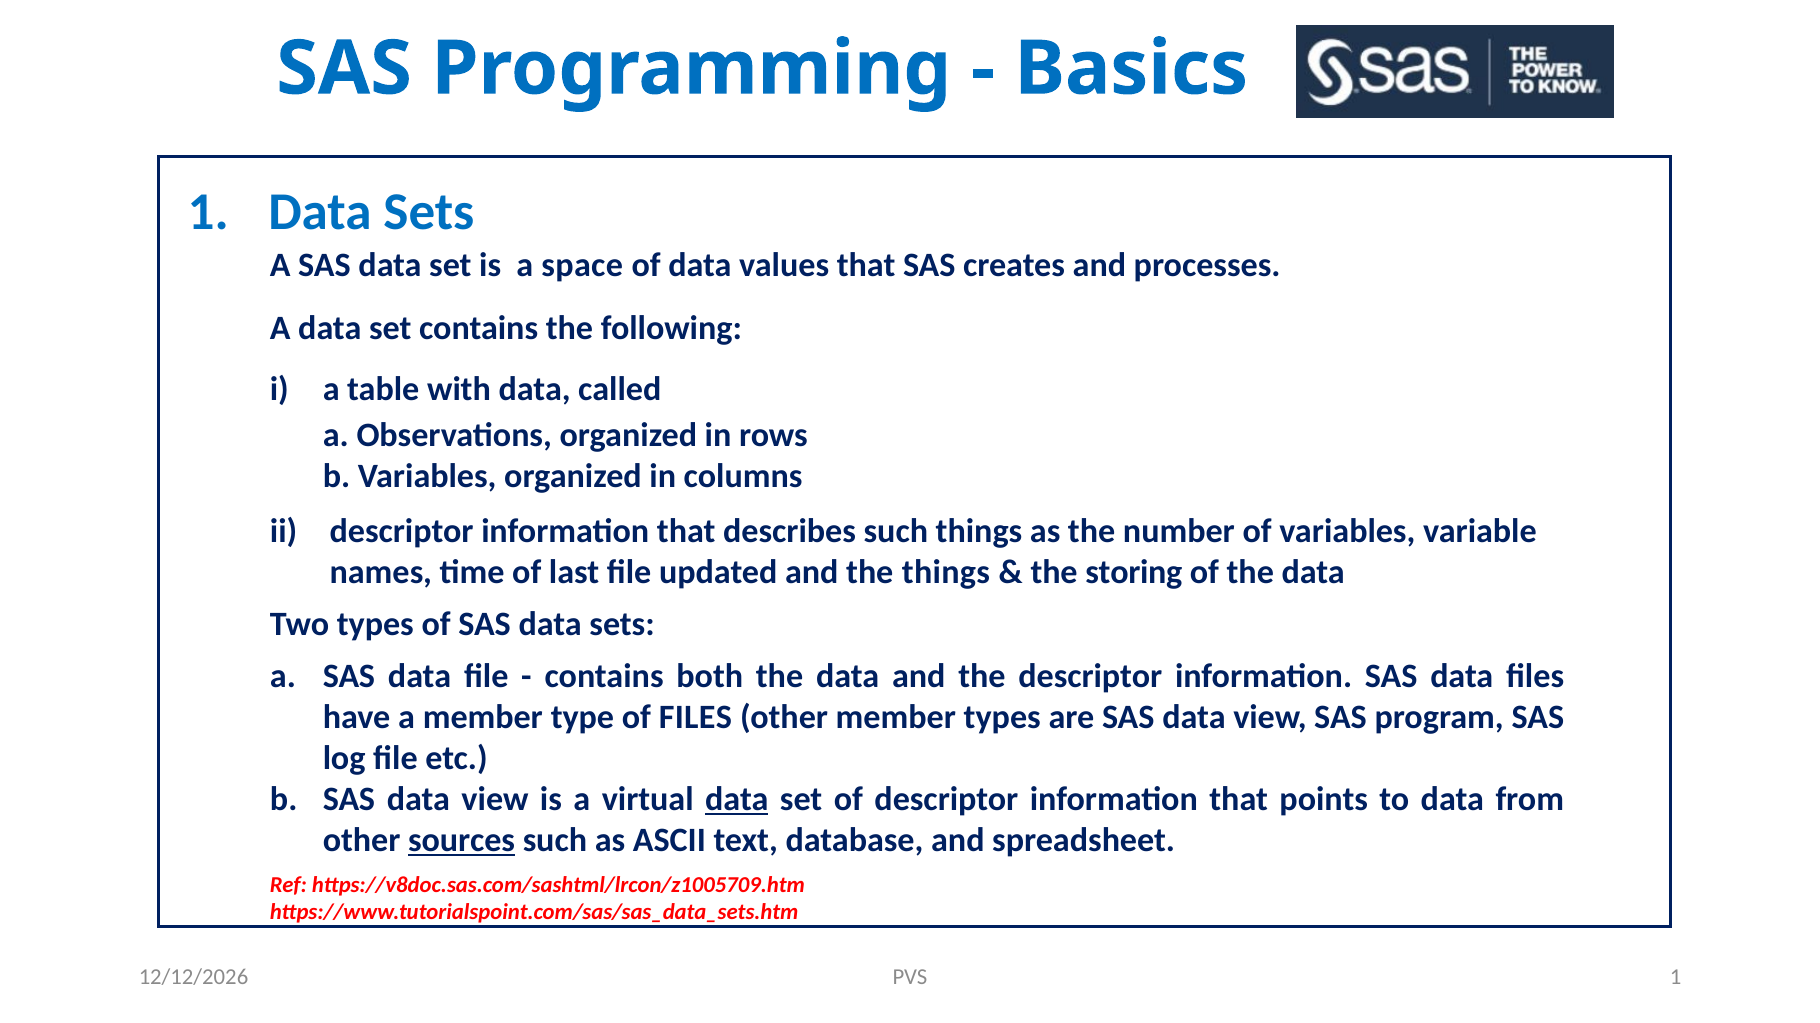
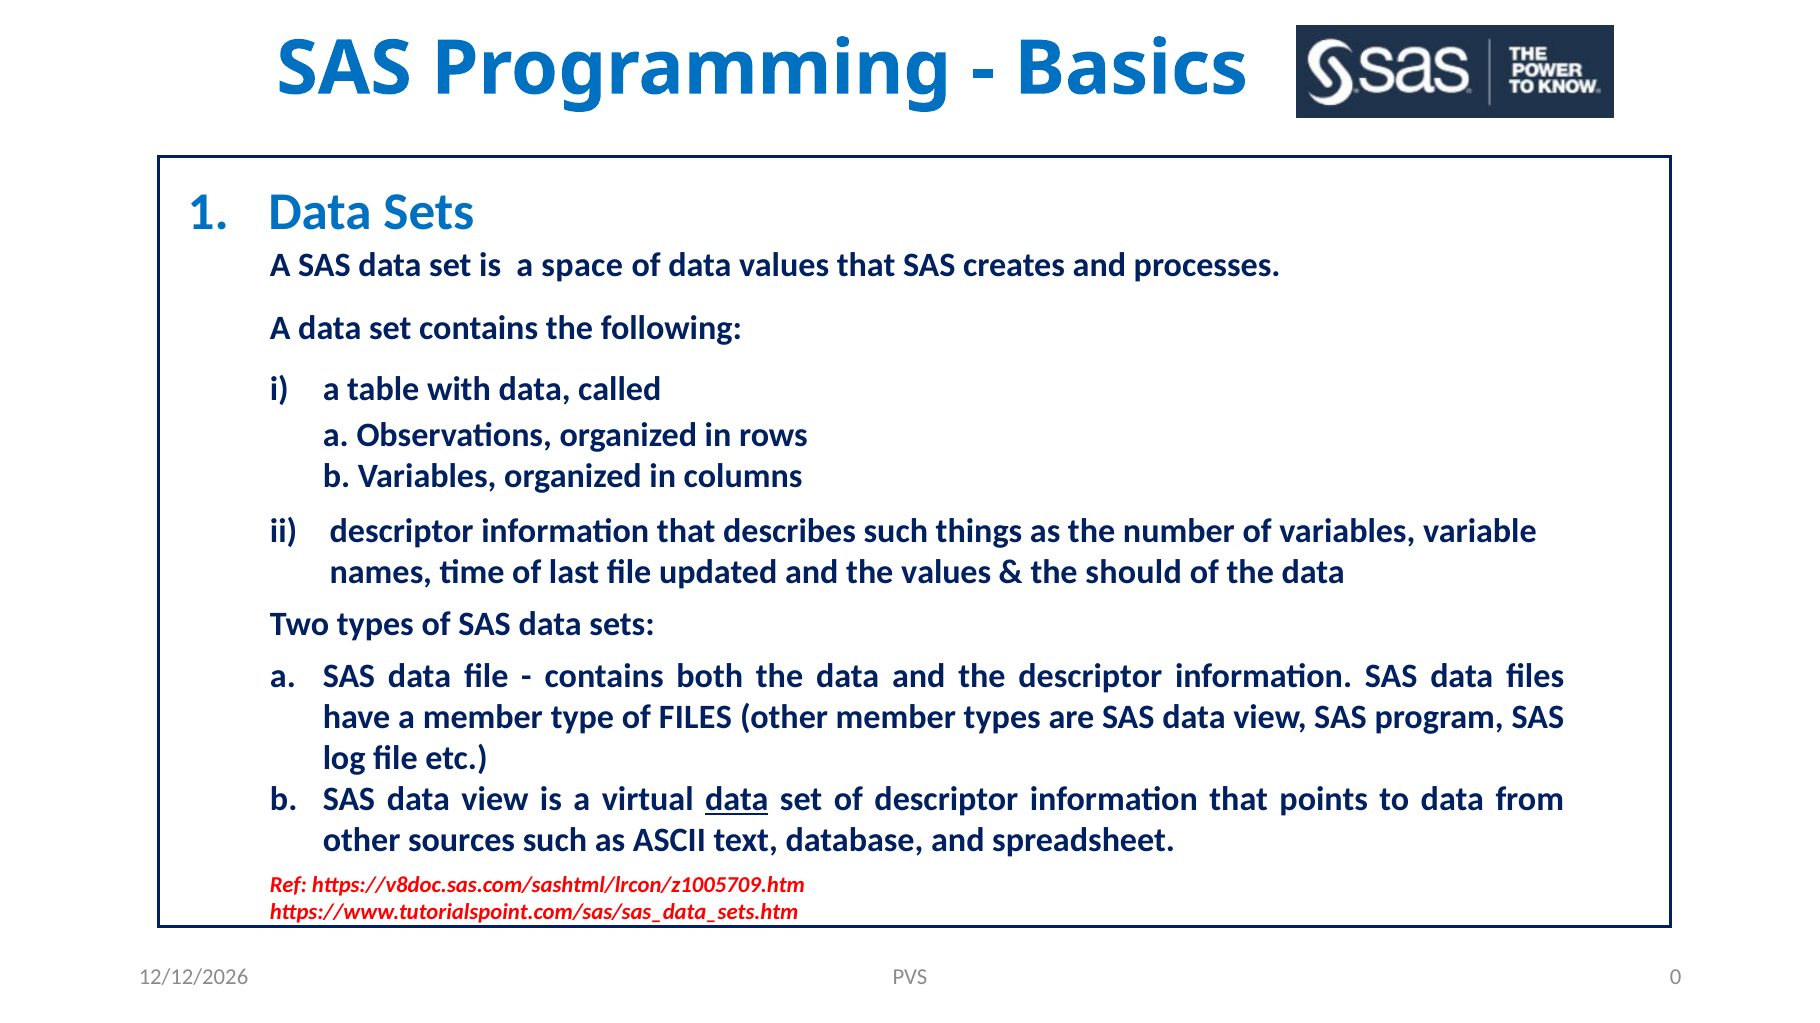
the things: things -> values (946, 572)
storing: storing -> should (1134, 572)
sources underline: present -> none (462, 841)
PVS 1: 1 -> 0 (1676, 977)
